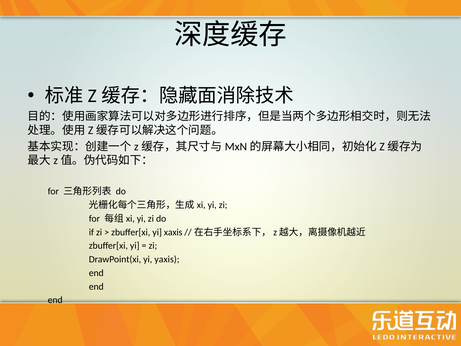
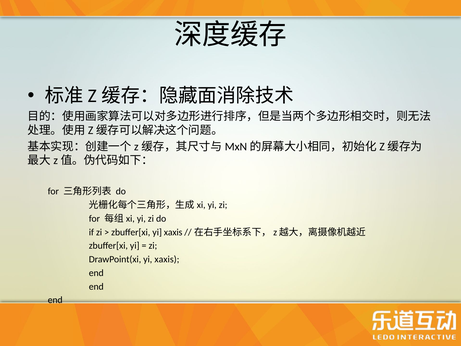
DrawPoint(xi yi yaxis: yaxis -> xaxis (167, 259)
